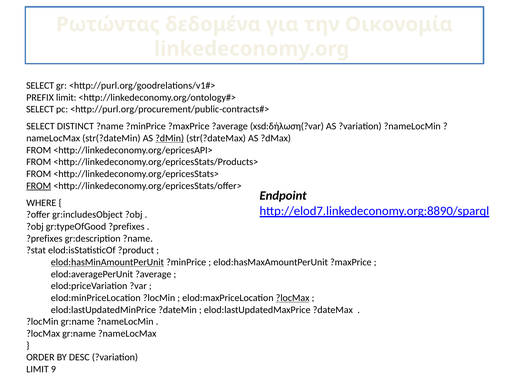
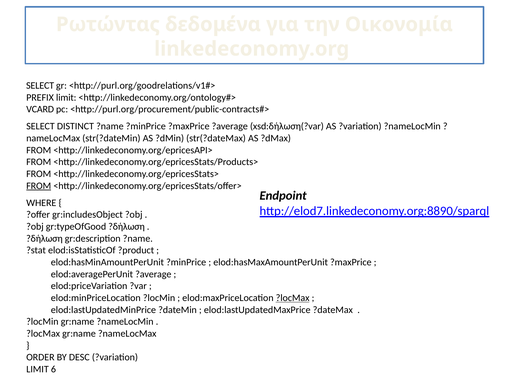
SELECT: SELECT -> VCARD (40, 109)
?dMin underline: present -> none (170, 138)
gr:typeOfGood ?prefixes: ?prefixes -> ?δήλωση (127, 226)
?prefixes: ?prefixes -> ?δήλωση (44, 238)
elod:hasMinAmountPerUnit underline: present -> none (107, 262)
9: 9 -> 6 (53, 369)
